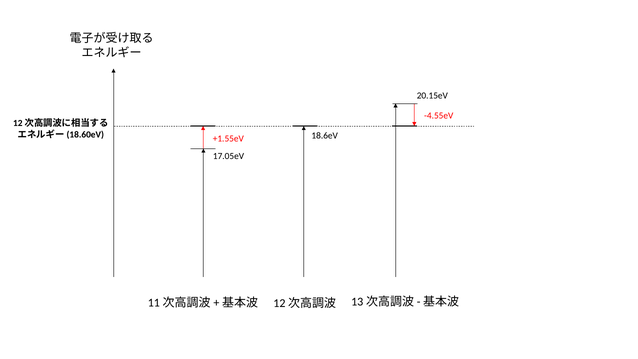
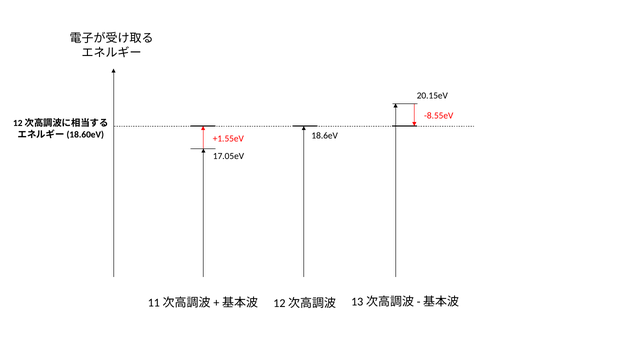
-4.55eV: -4.55eV -> -8.55eV (439, 115)
